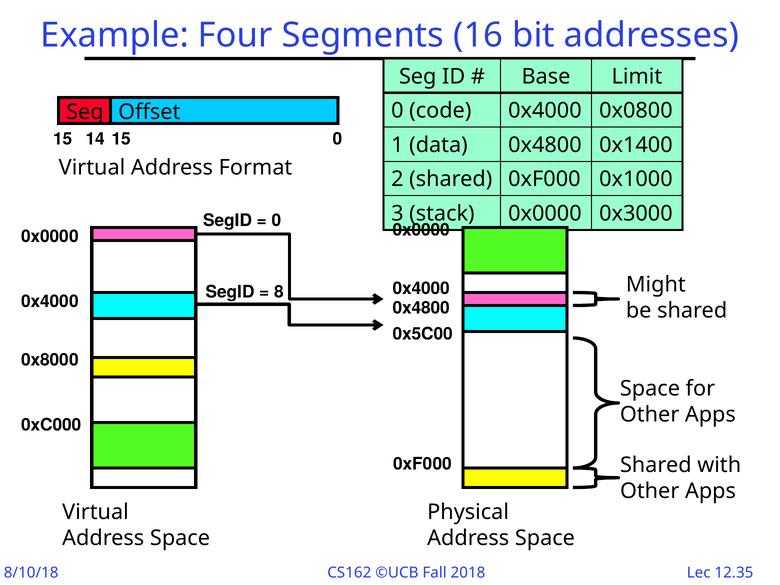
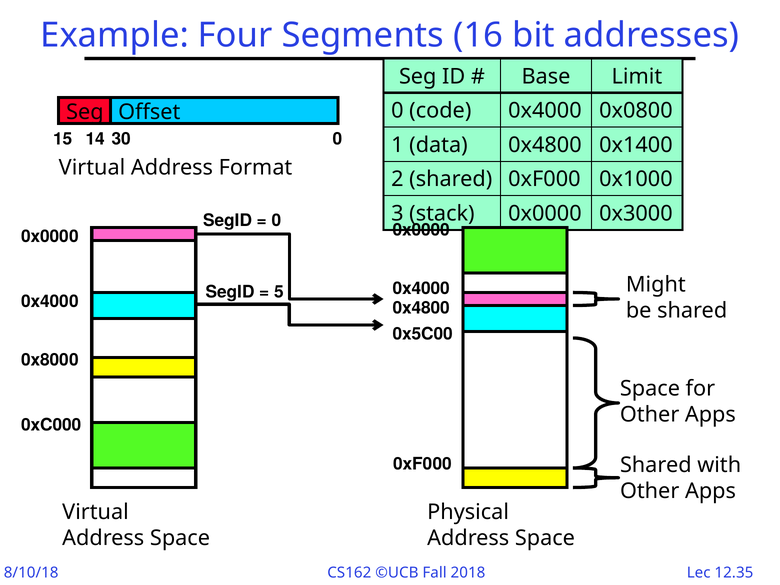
14 15: 15 -> 30 (121, 139)
8: 8 -> 5 (279, 292)
